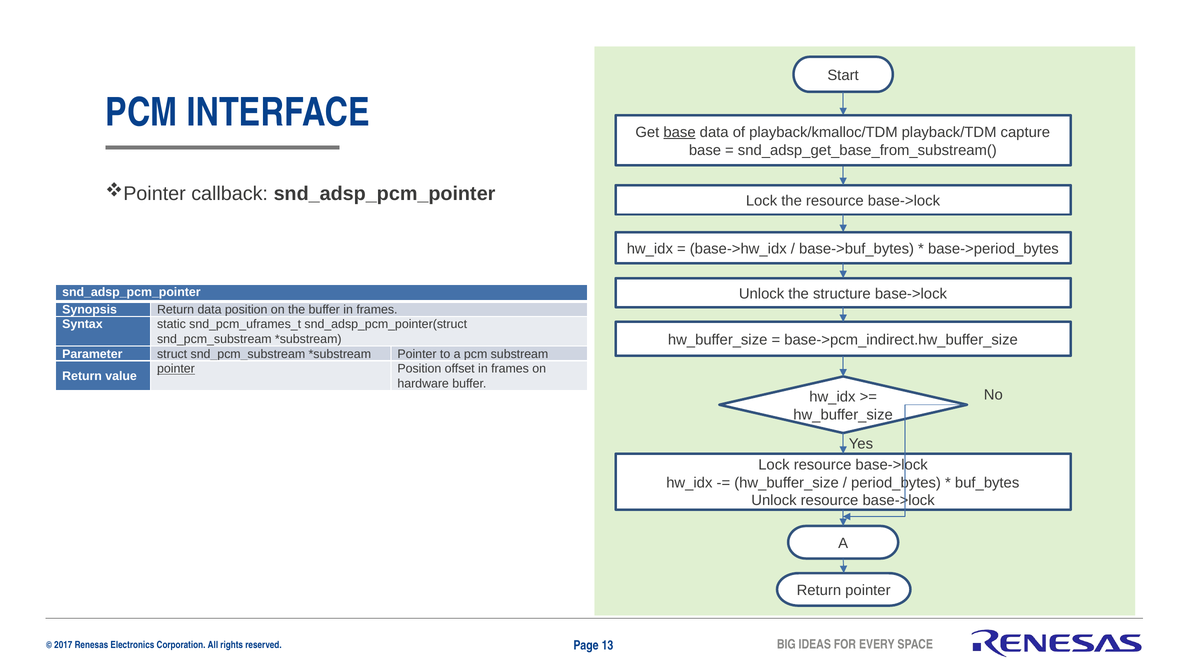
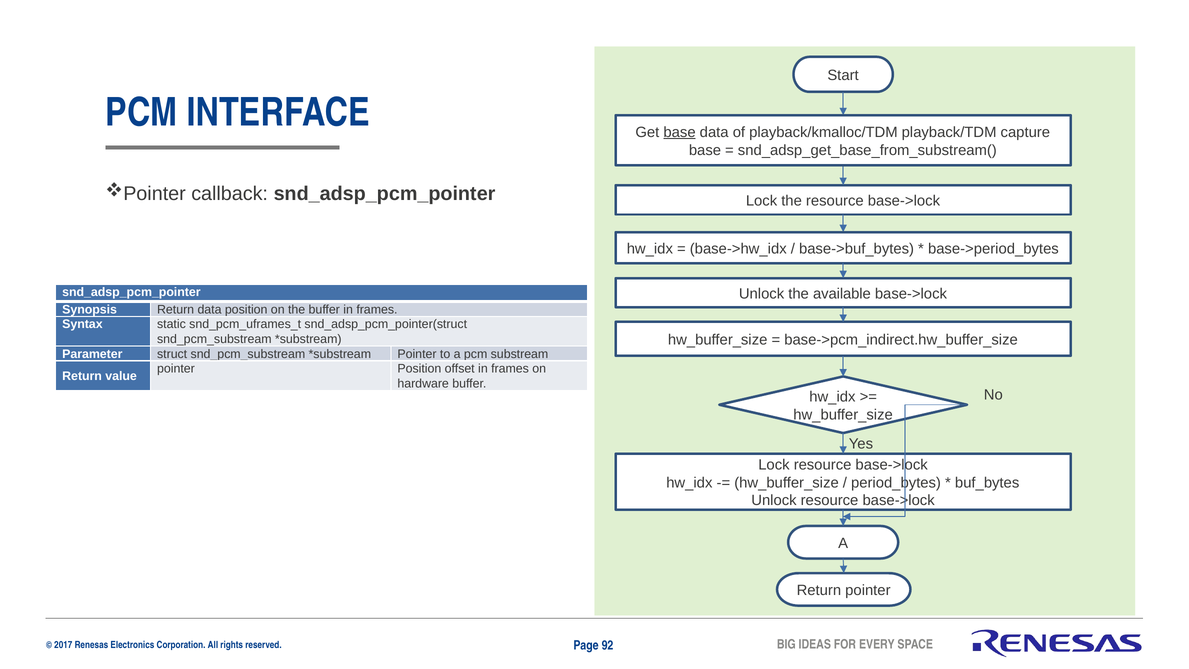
structure: structure -> available (842, 294)
pointer underline: present -> none (176, 369)
13: 13 -> 92 (608, 645)
